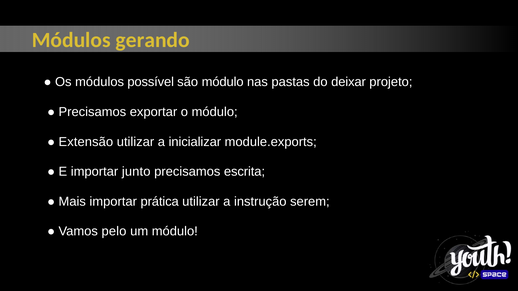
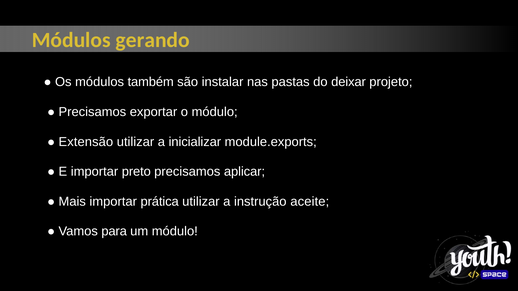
possível: possível -> também (151, 82)
são módulo: módulo -> instalar (223, 82)
junto: junto -> preto (136, 172)
escrita: escrita -> aplicar (244, 172)
serem: serem -> aceite (310, 202)
pelo: pelo -> para (114, 232)
